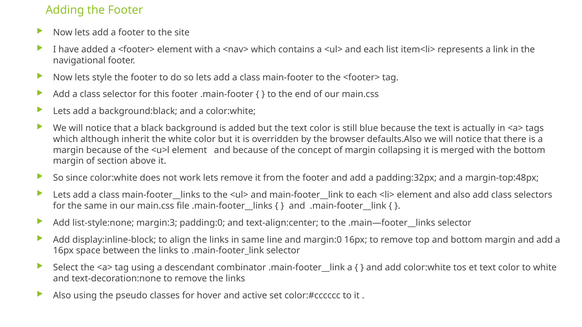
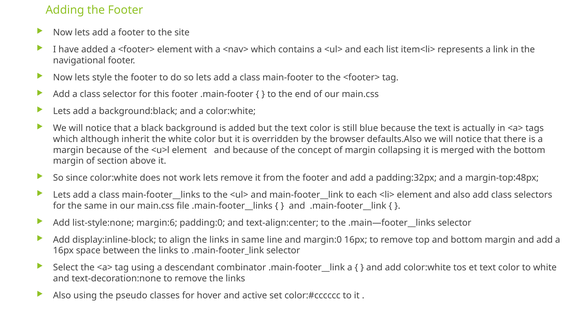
margin:3: margin:3 -> margin:6 (157, 223)
